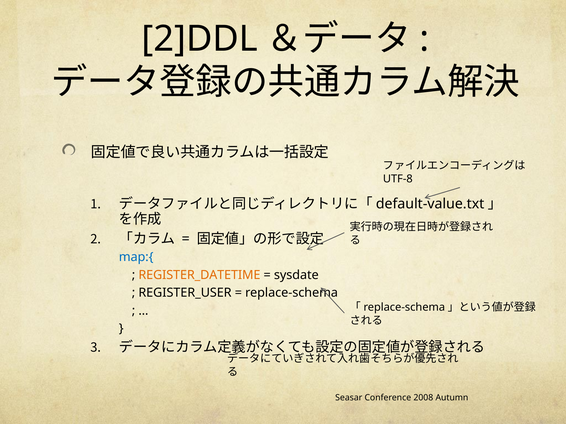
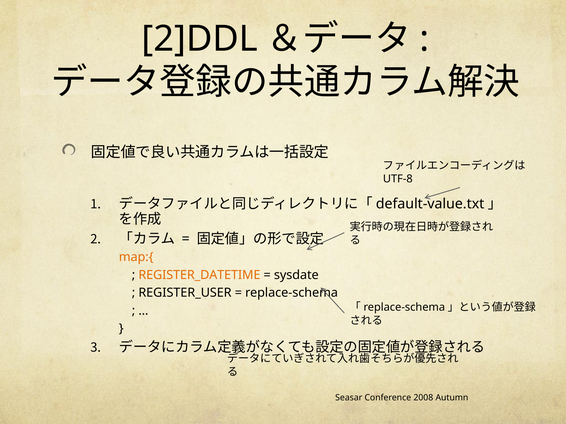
map:{ colour: blue -> orange (136, 257)
